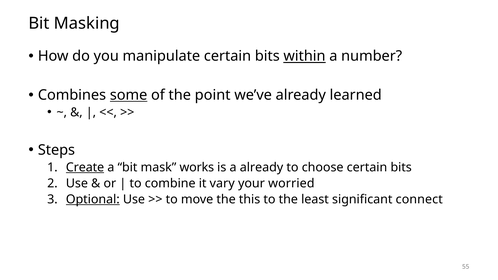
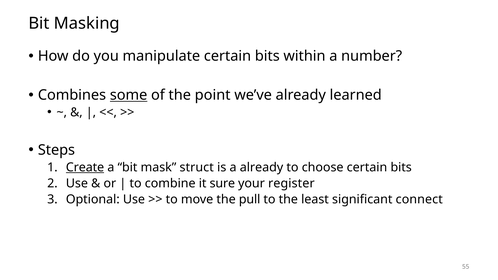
within underline: present -> none (304, 56)
works: works -> struct (197, 167)
vary: vary -> sure (222, 183)
worried: worried -> register (291, 183)
Optional underline: present -> none (93, 199)
this: this -> pull (250, 199)
